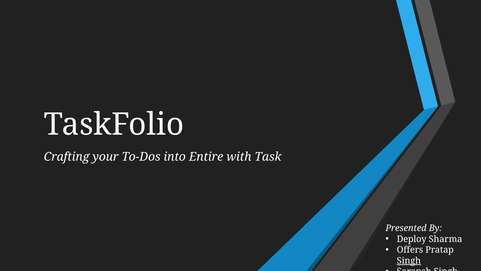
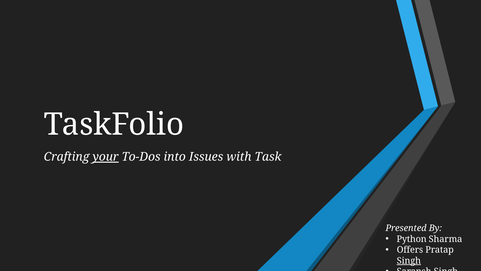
your underline: none -> present (106, 157)
Entire: Entire -> Issues (206, 157)
Deploy: Deploy -> Python (412, 239)
